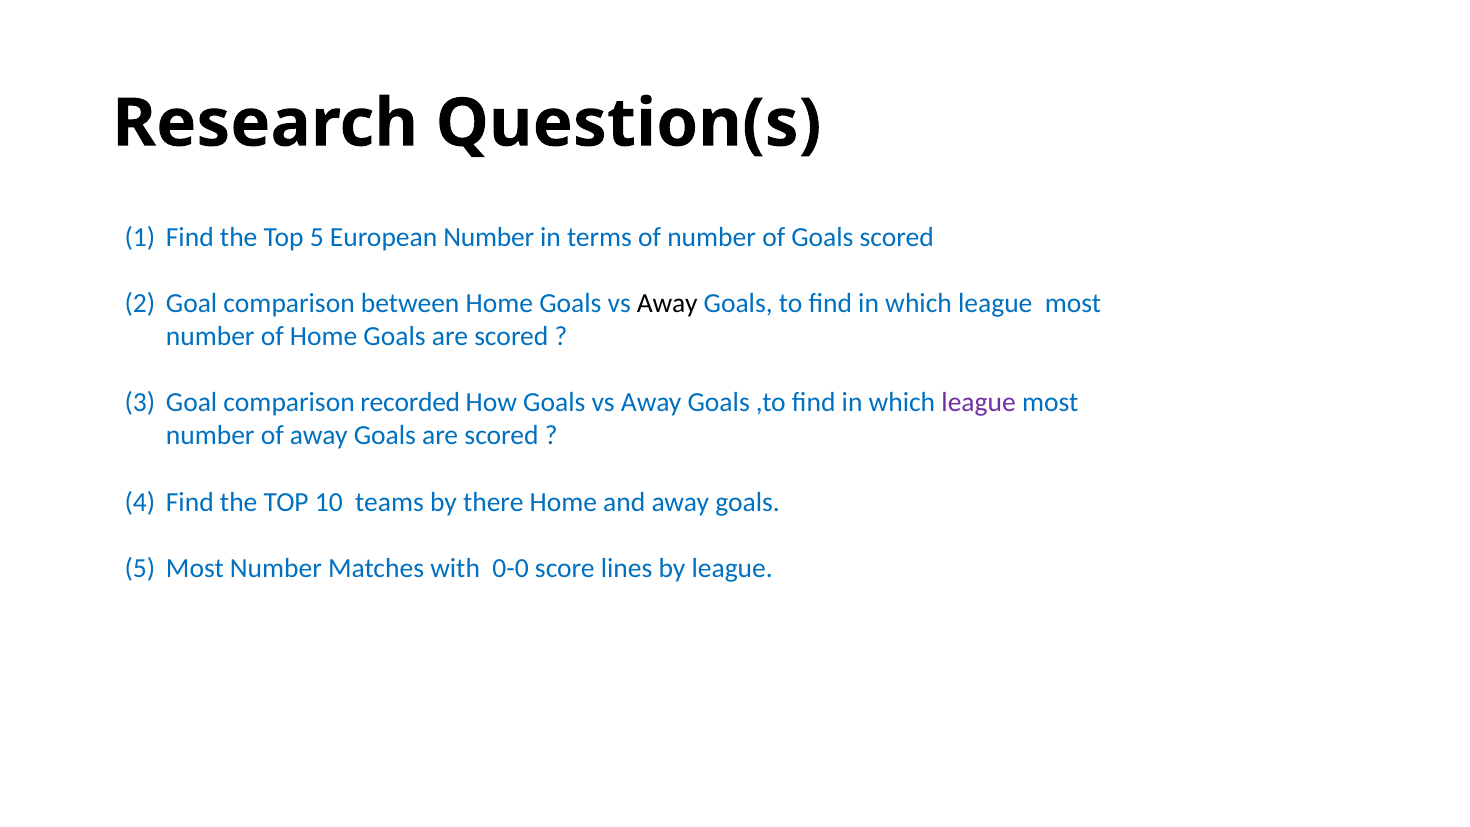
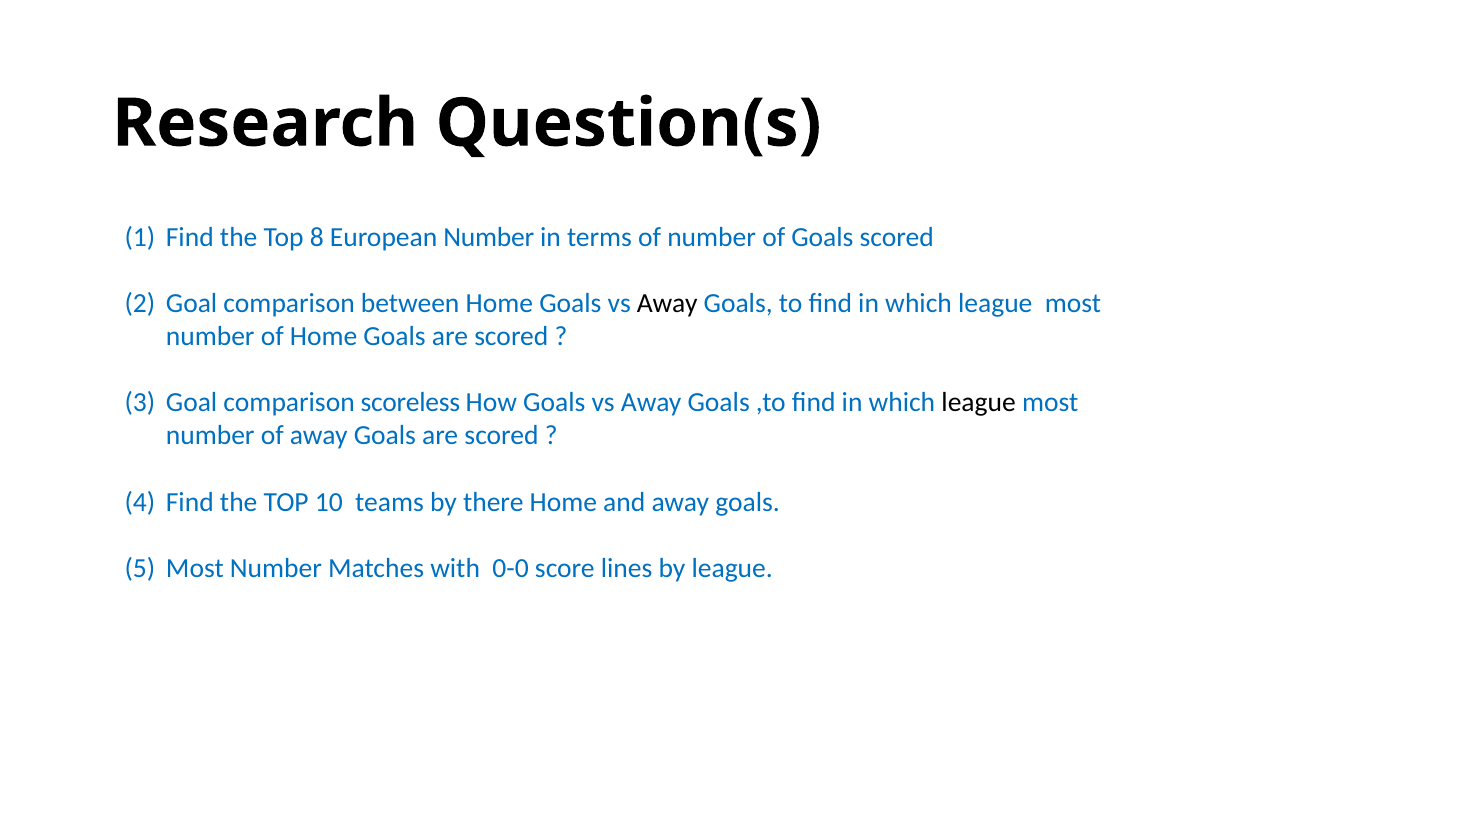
Top 5: 5 -> 8 (317, 237)
recorded: recorded -> scoreless (410, 403)
league colour: purple -> black (979, 403)
